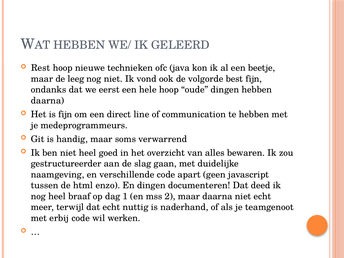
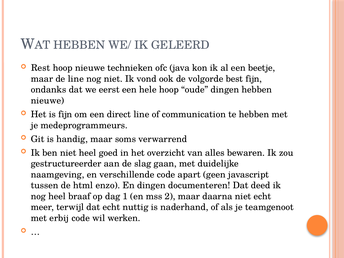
de leeg: leeg -> line (76, 79)
daarna: daarna -> nieuwe (48, 101)
